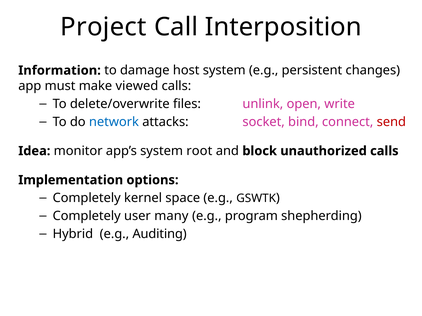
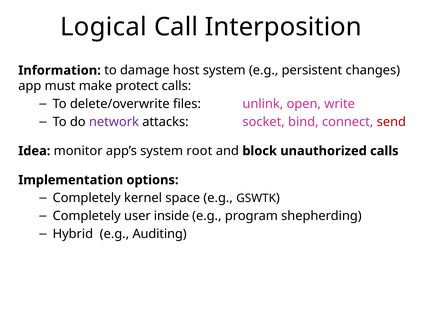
Project: Project -> Logical (103, 27)
viewed: viewed -> protect (137, 86)
network colour: blue -> purple (114, 122)
many: many -> inside (171, 216)
